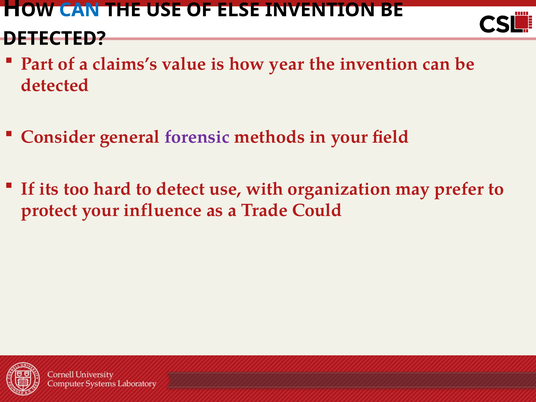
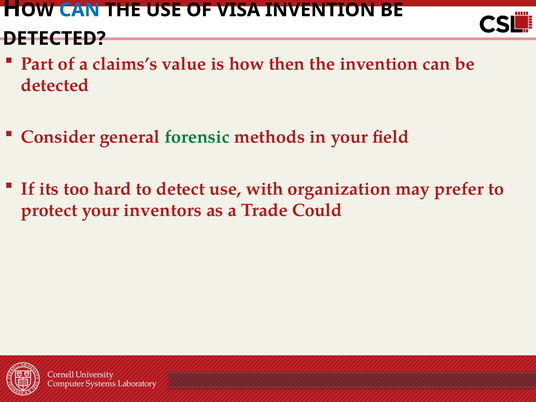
ELSE: ELSE -> VISA (238, 10)
year: year -> then (287, 64)
forensic colour: purple -> green (197, 137)
influence: influence -> inventors (163, 210)
